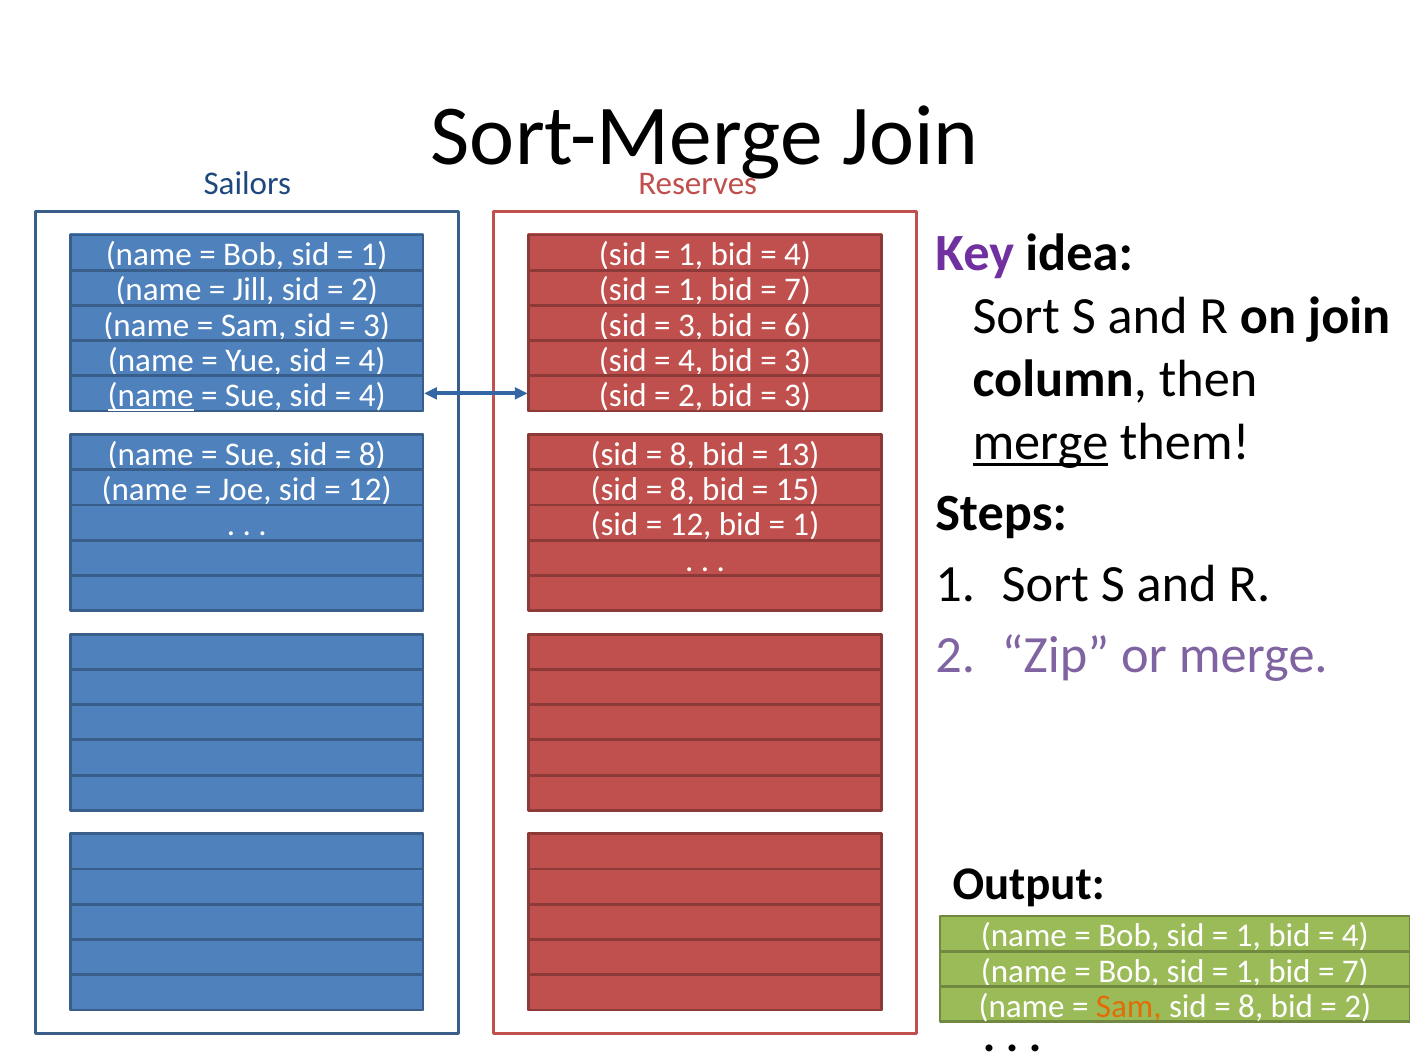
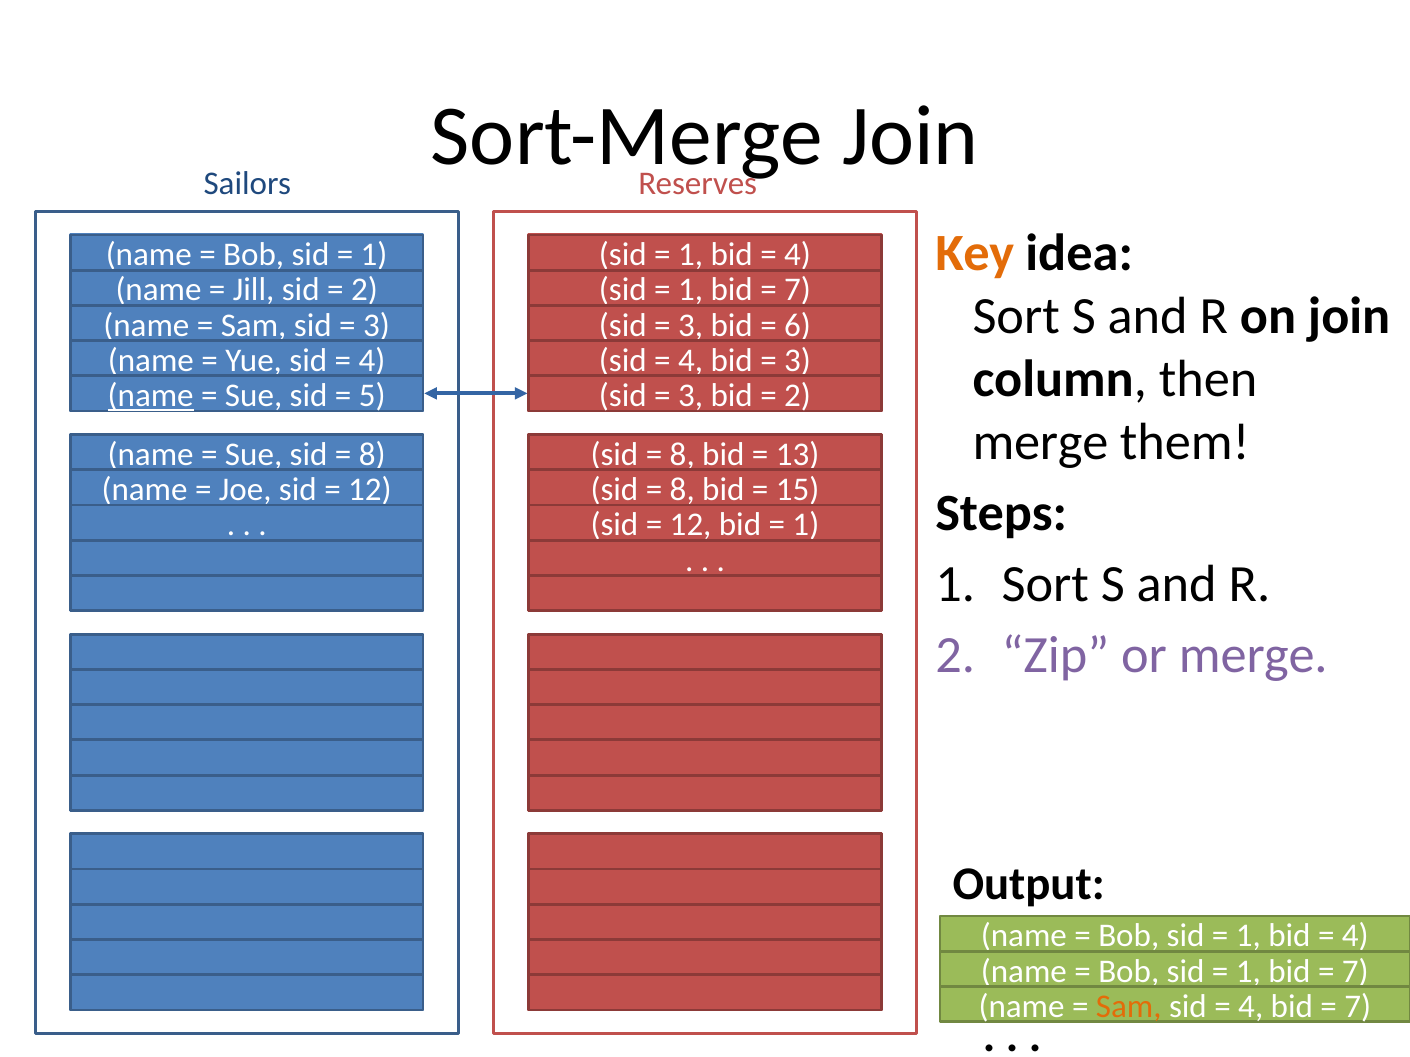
Key colour: purple -> orange (975, 254)
4: 4 -> 5 (372, 396)
2: 2 -> 3 (691, 396)
3: 3 -> 2 (798, 396)
merge underline: present -> none (1040, 442)
8: 8 -> 4 (1251, 1007)
2: 2 -> 7 (1358, 1007)
